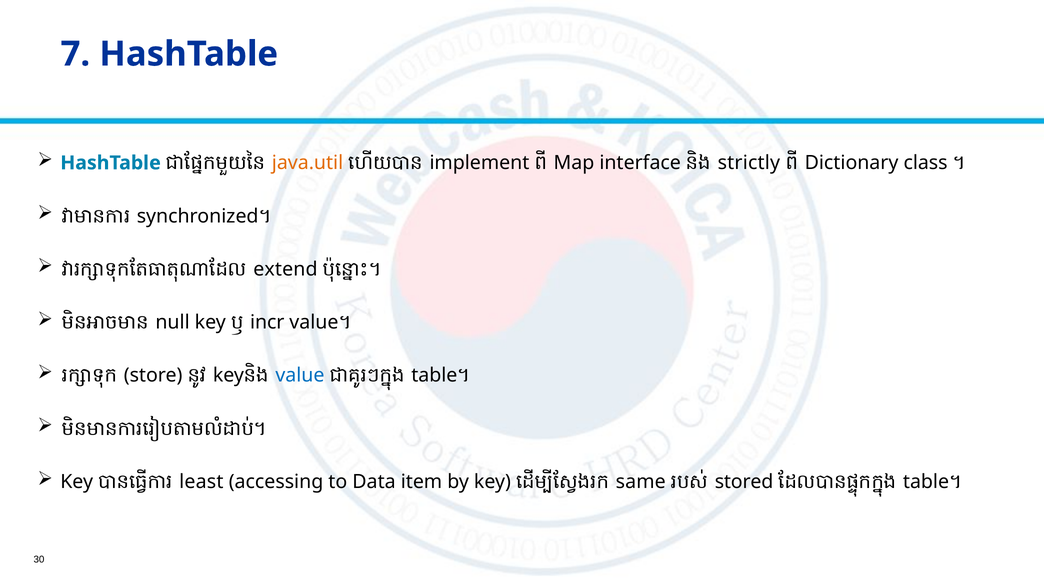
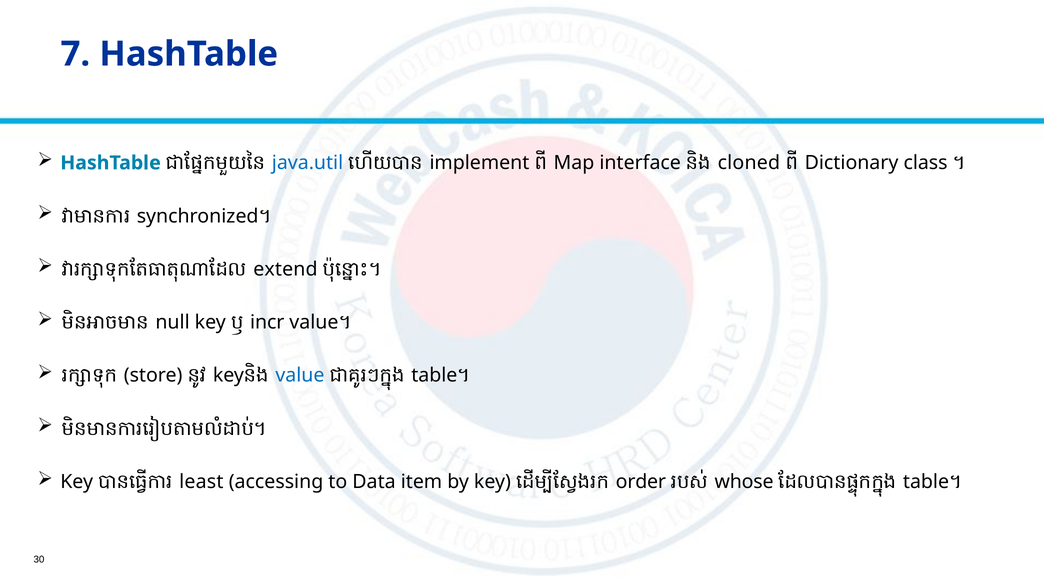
java.util colour: orange -> blue (308, 163)
strictly: strictly -> cloned (749, 163)
same: same -> order (641, 482)
stored: stored -> whose (744, 482)
